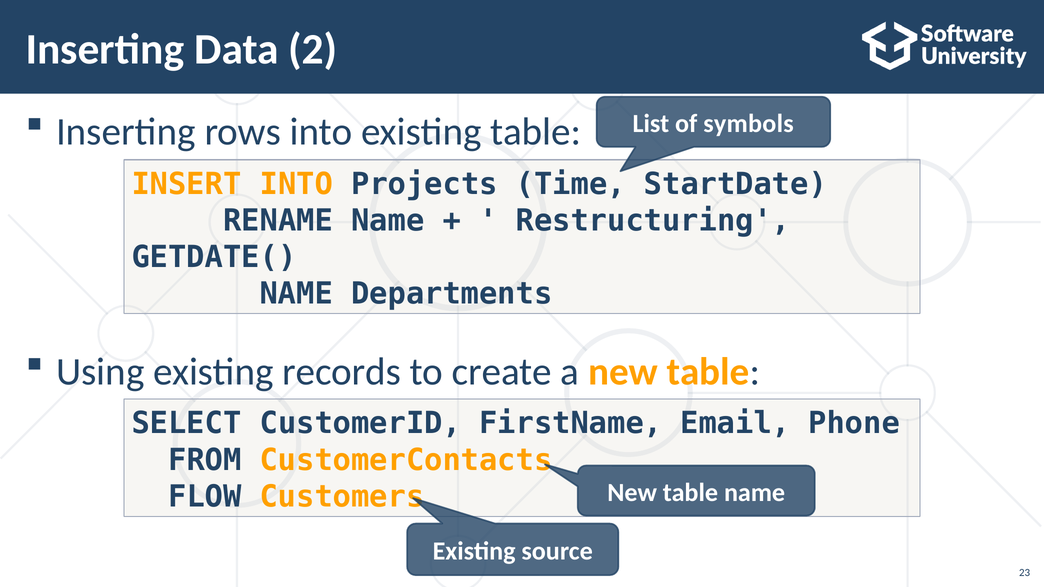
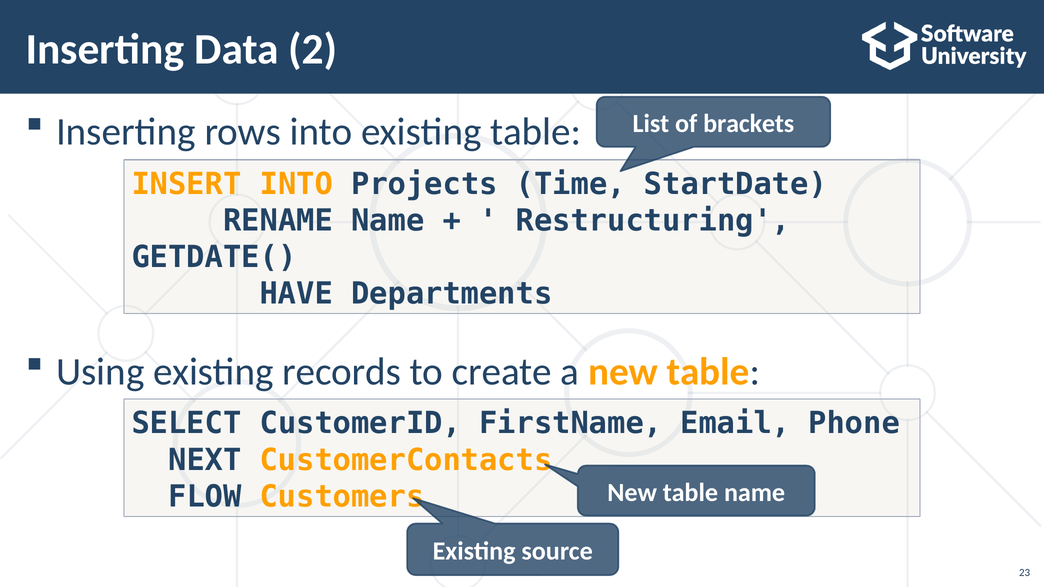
symbols: symbols -> brackets (749, 124)
NAME: NAME -> HAVE (296, 294)
FROM: FROM -> NEXT (205, 460)
